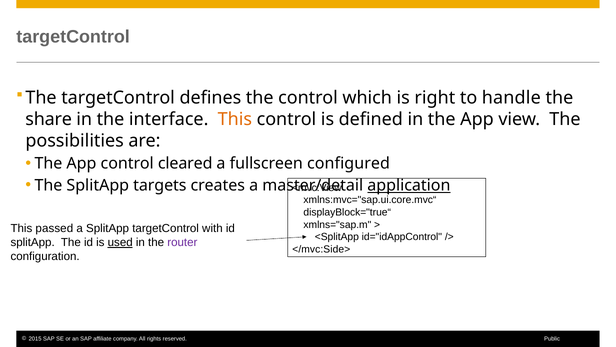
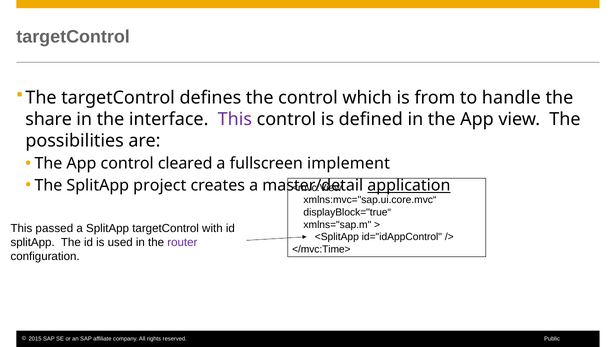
right: right -> from (435, 97)
This colour: orange -> purple (235, 119)
configured: configured -> implement (348, 163)
targets: targets -> project (160, 185)
used underline: present -> none (120, 242)
</mvc:Side>: </mvc:Side> -> </mvc:Time> (321, 249)
